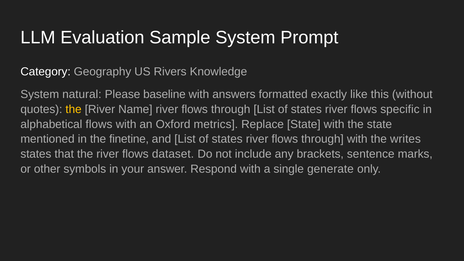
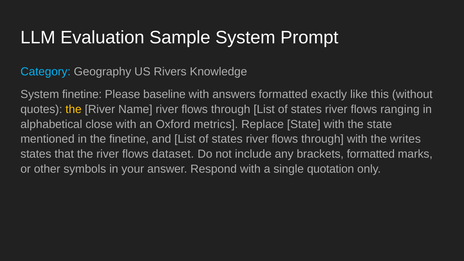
Category colour: white -> light blue (46, 72)
System natural: natural -> finetine (82, 94)
specific: specific -> ranging (400, 109)
alphabetical flows: flows -> close (99, 124)
brackets sentence: sentence -> formatted (371, 154)
generate: generate -> quotation (331, 169)
